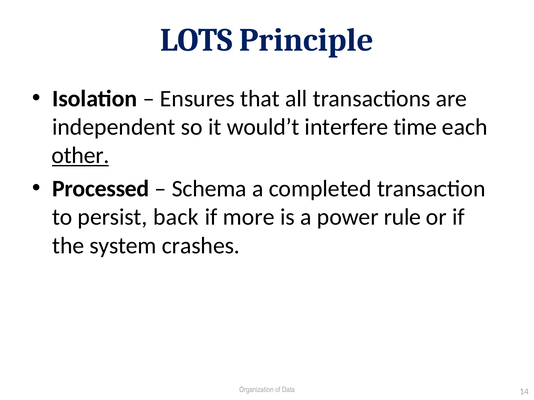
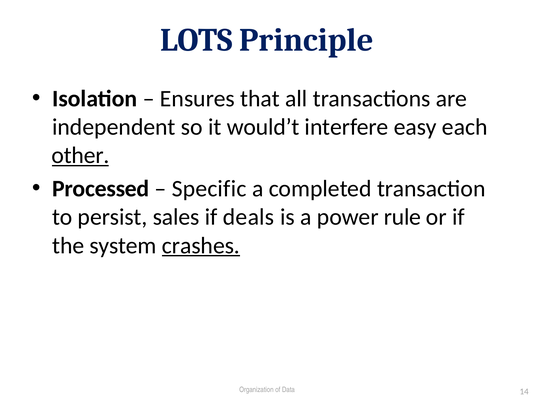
time: time -> easy (415, 127)
Schema: Schema -> Specific (209, 189)
back: back -> sales (176, 217)
more: more -> deals (249, 217)
crashes underline: none -> present (201, 246)
